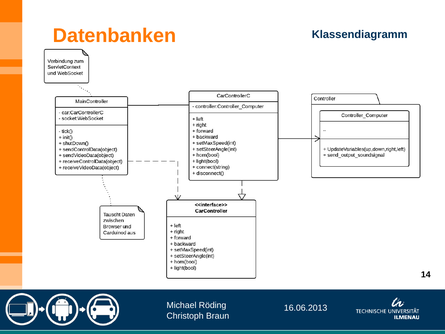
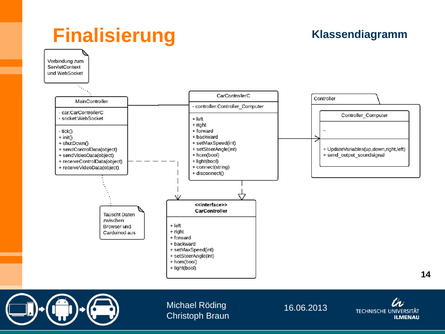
Datenbanken: Datenbanken -> Finalisierung (114, 36)
